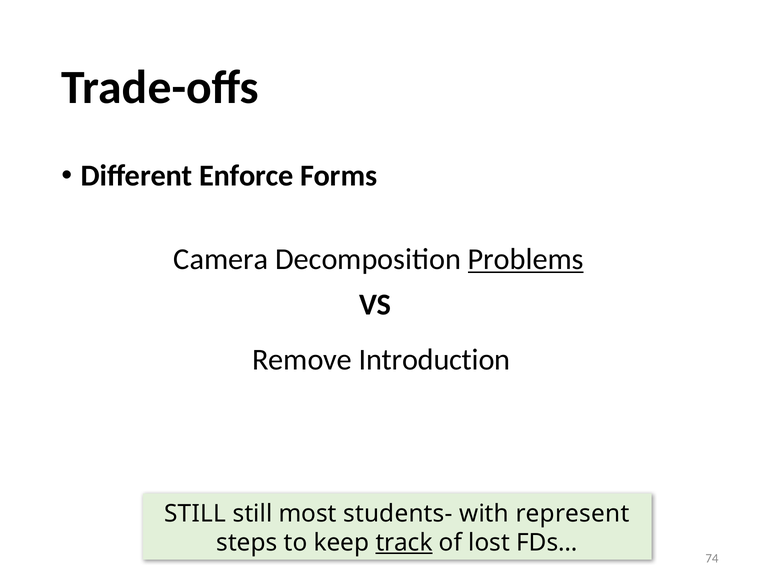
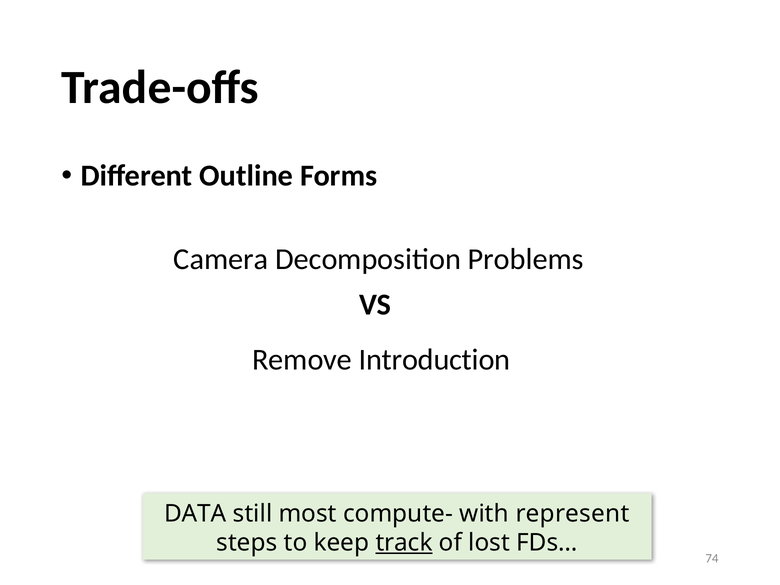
Enforce: Enforce -> Outline (246, 176)
Problems underline: present -> none (526, 259)
STILL: STILL -> DATA (195, 514)
students-: students- -> compute- (398, 514)
